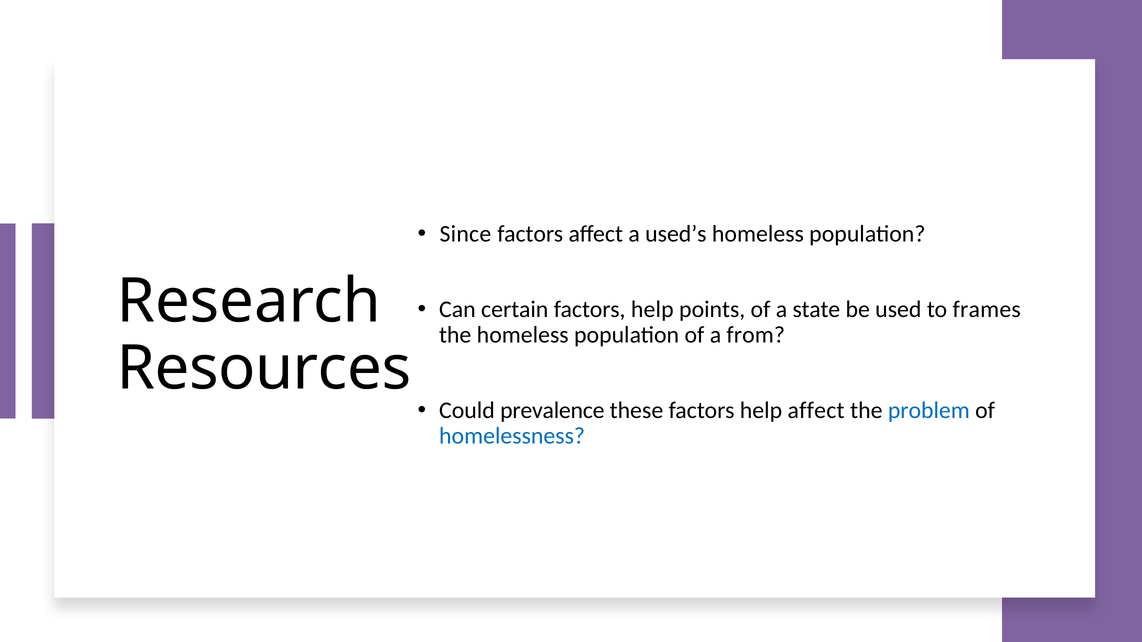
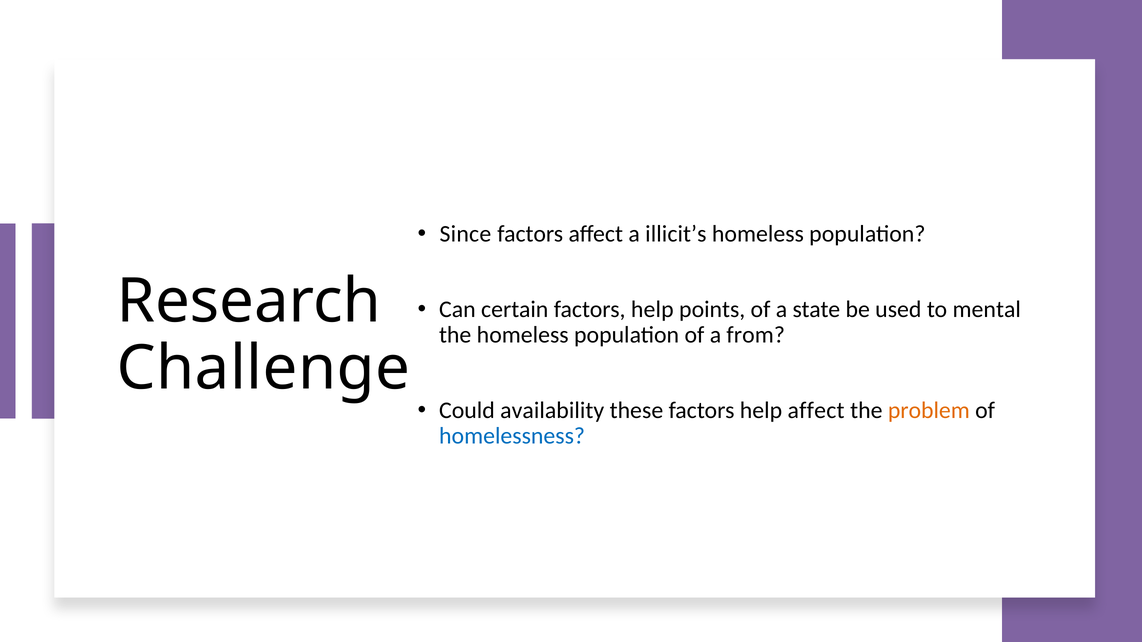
used’s: used’s -> illicit’s (676, 234)
frames: frames -> mental (987, 309)
Resources: Resources -> Challenge (263, 368)
prevalence: prevalence -> availability (552, 410)
problem colour: blue -> orange (929, 410)
